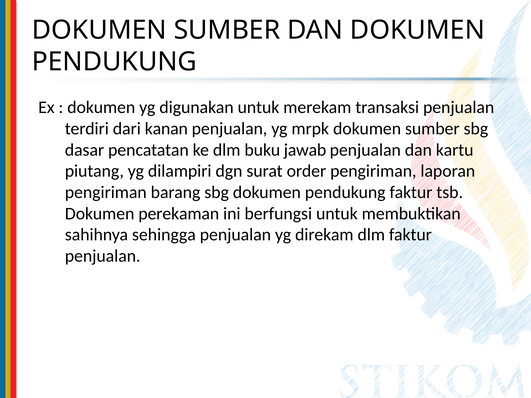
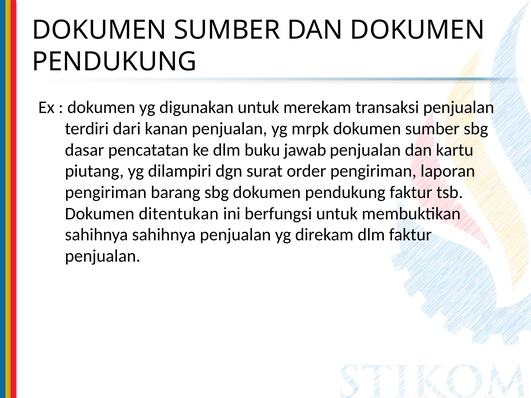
perekaman: perekaman -> ditentukan (179, 214)
sahihnya sehingga: sehingga -> sahihnya (164, 235)
